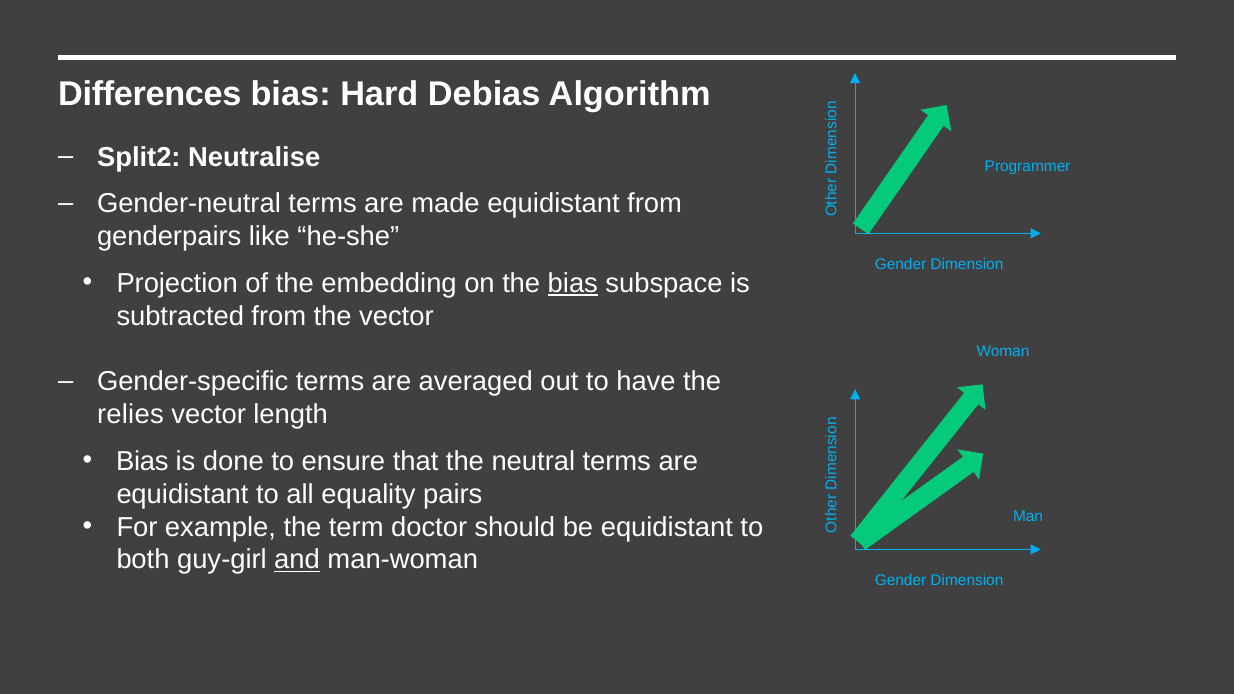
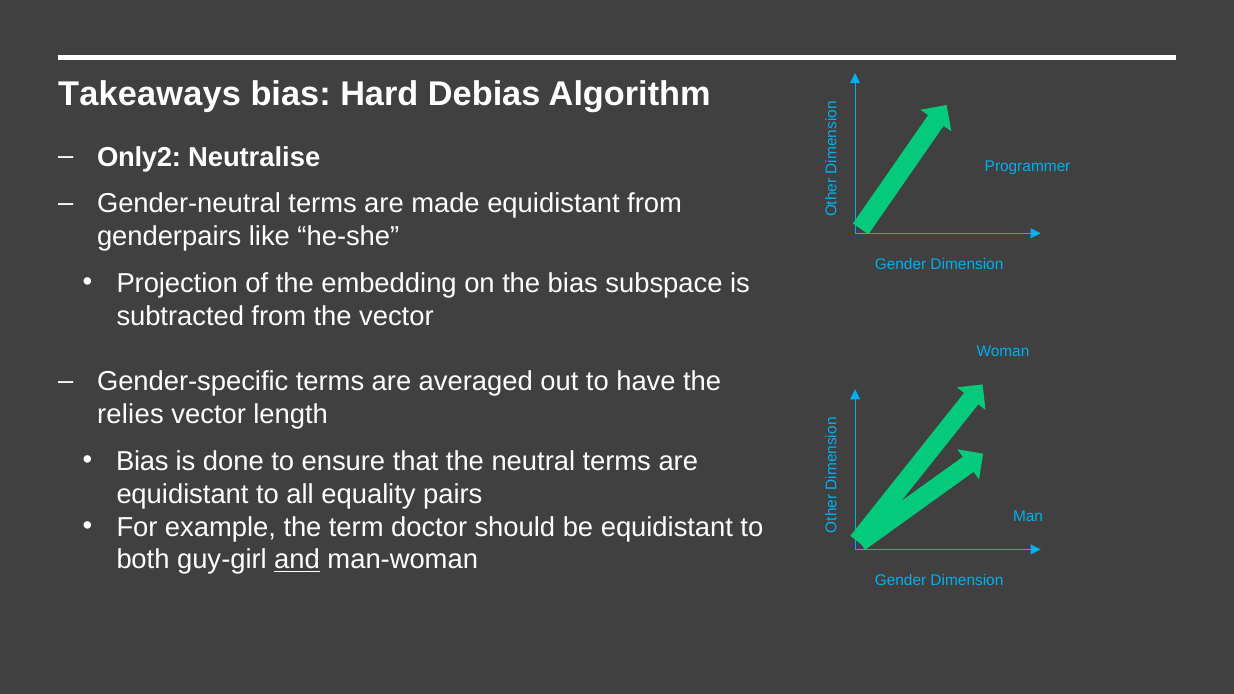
Differences: Differences -> Takeaways (150, 94)
Split2: Split2 -> Only2 (139, 157)
bias underline: present -> none (573, 283)
